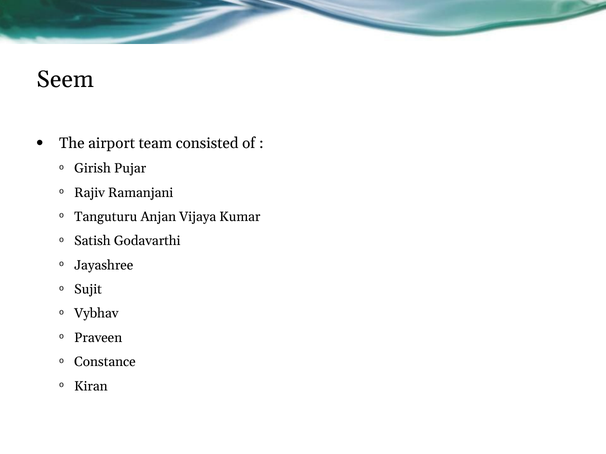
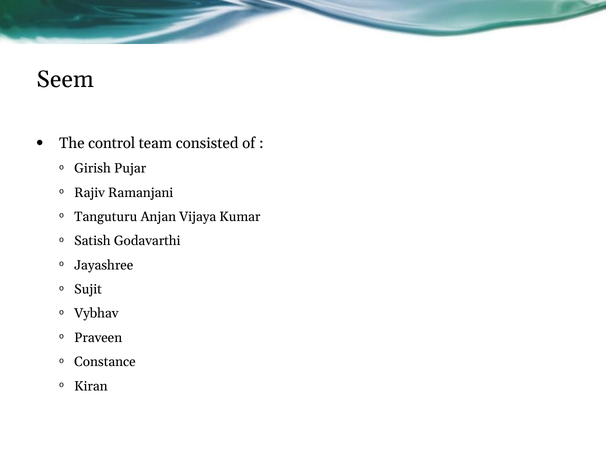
airport: airport -> control (112, 143)
